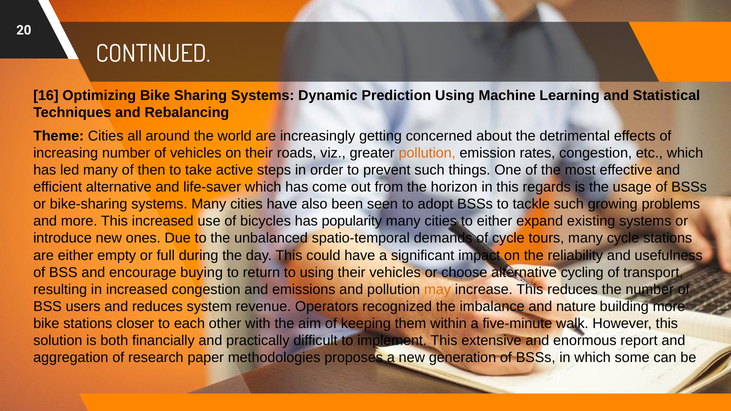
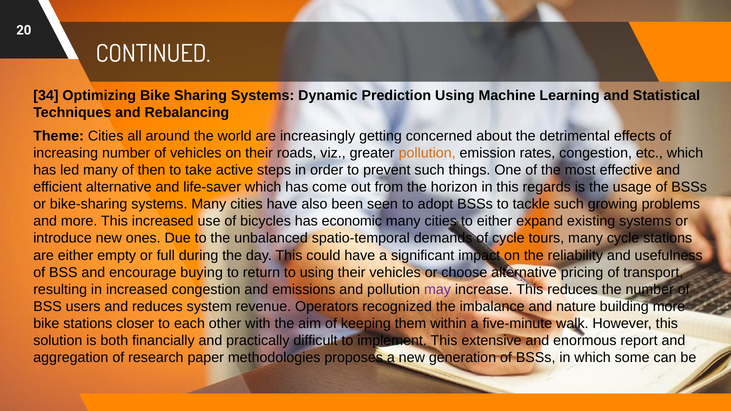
16: 16 -> 34 (46, 96)
popularity: popularity -> economic (352, 221)
cycling: cycling -> pricing (582, 273)
may colour: orange -> purple (437, 290)
